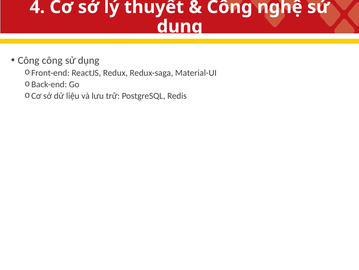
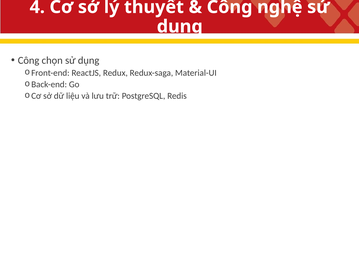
Công công: công -> chọn (52, 60)
